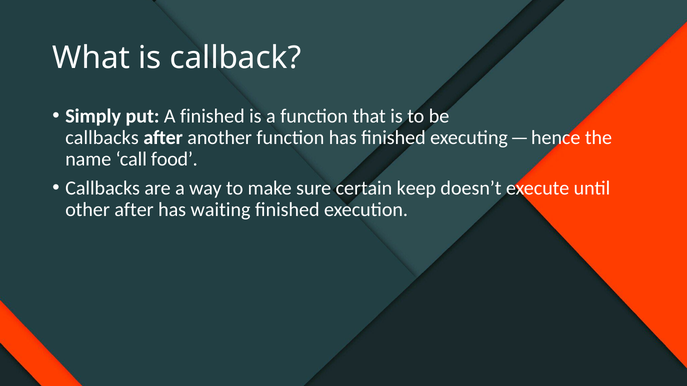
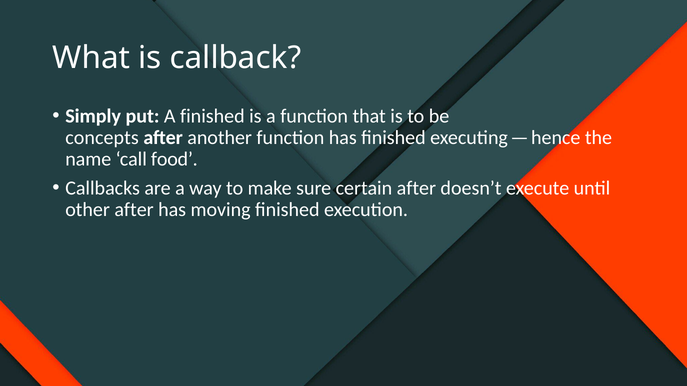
callbacks: callbacks -> concepts (102, 138)
certain keep: keep -> after (416, 188)
waiting: waiting -> moving (221, 210)
